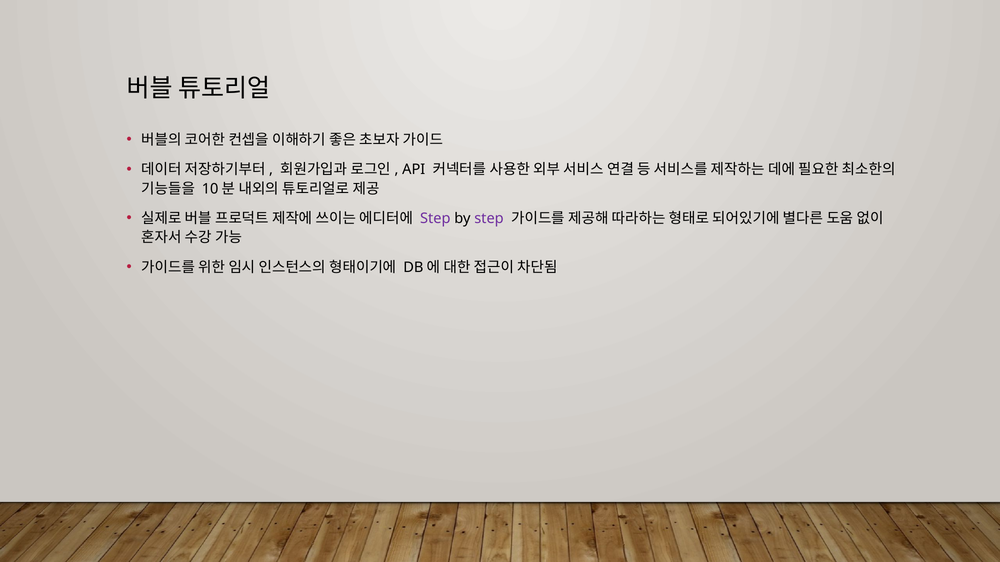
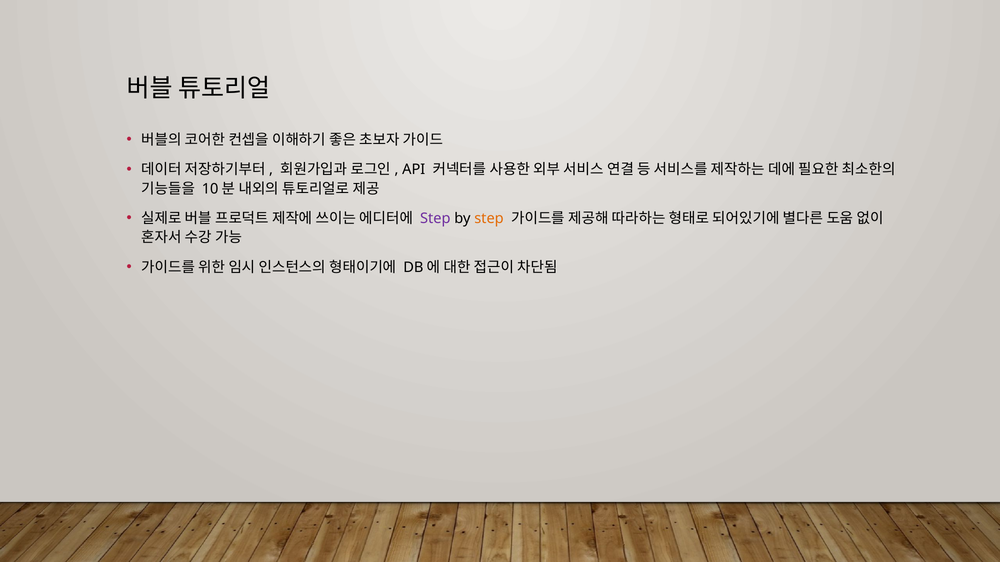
step colour: purple -> orange (489, 219)
